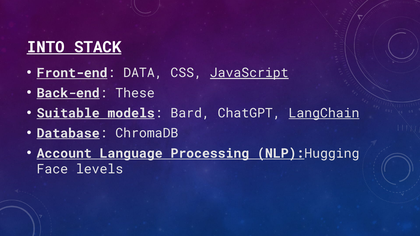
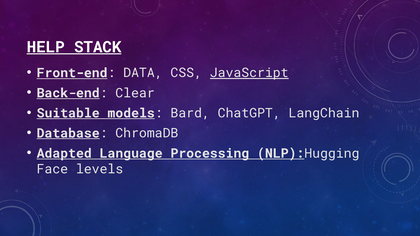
INTO: INTO -> HELP (46, 47)
These: These -> Clear (135, 93)
LangChain underline: present -> none (324, 113)
Account: Account -> Adapted (64, 154)
